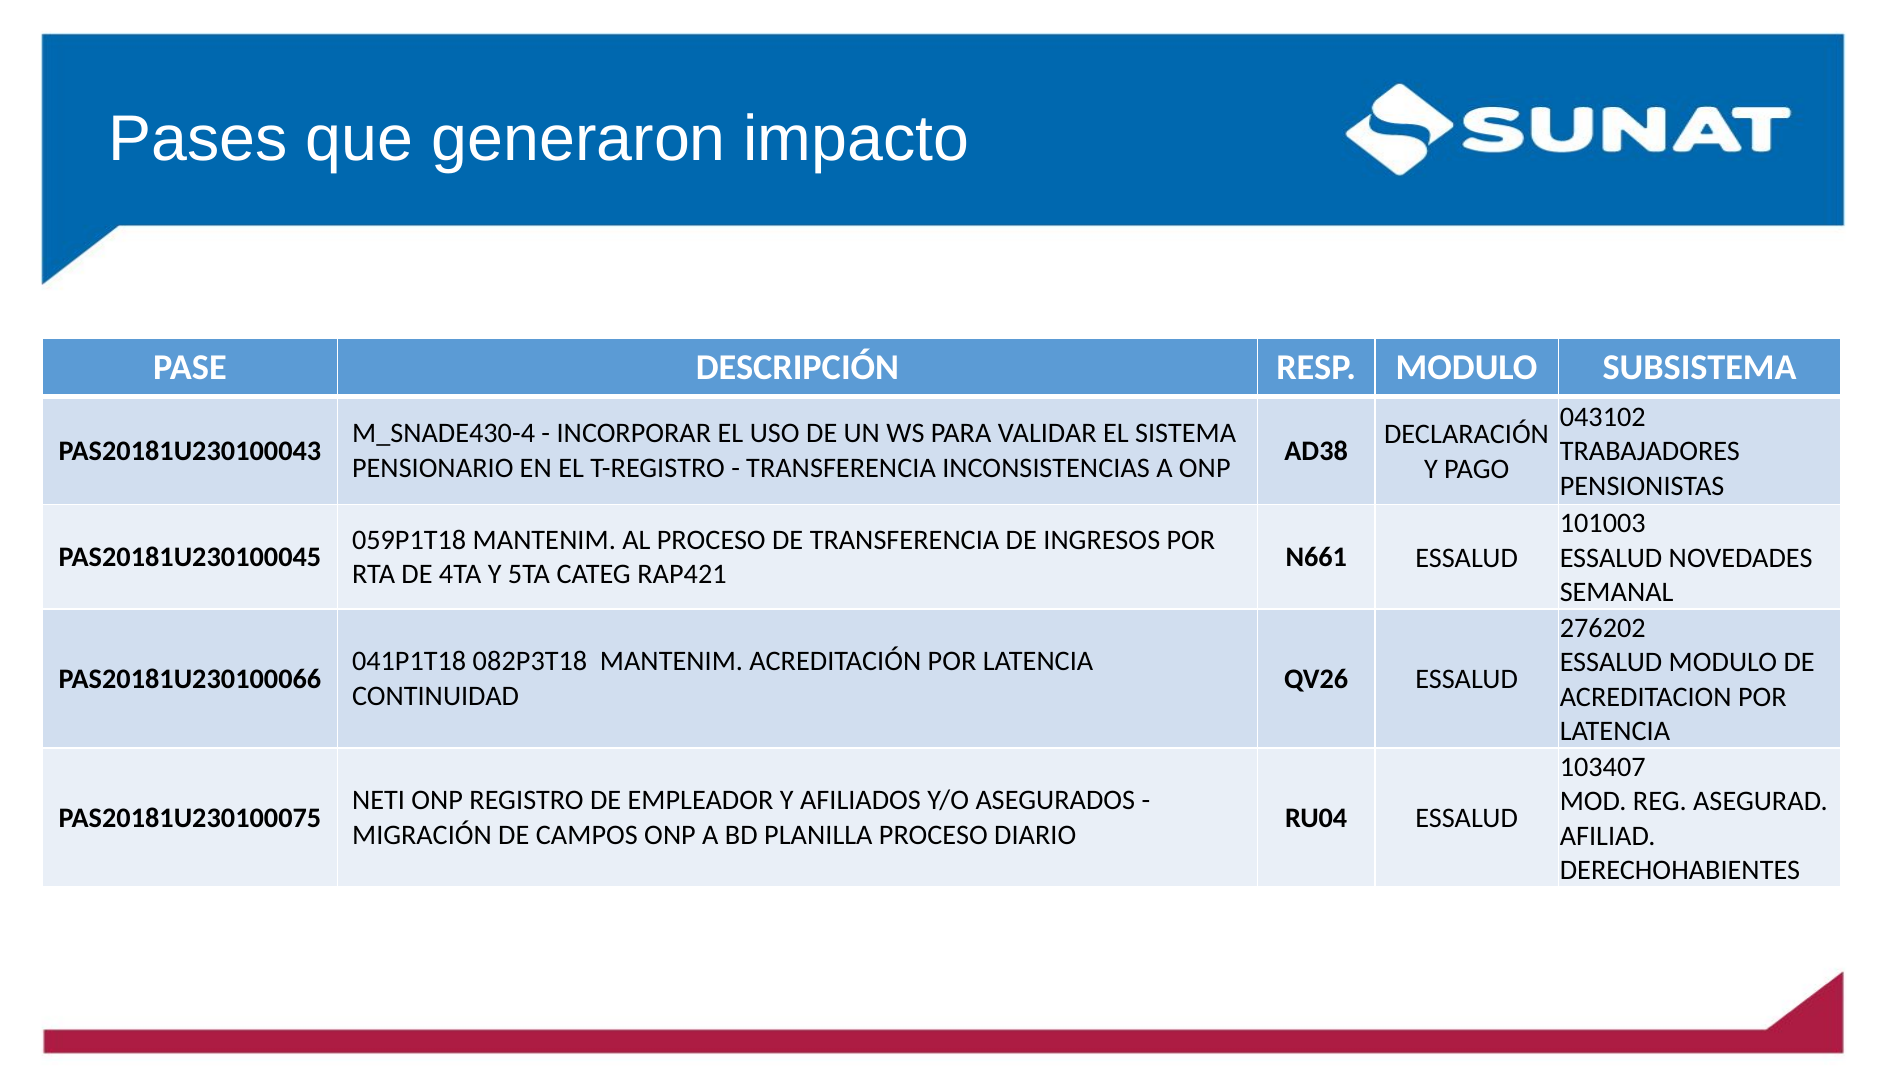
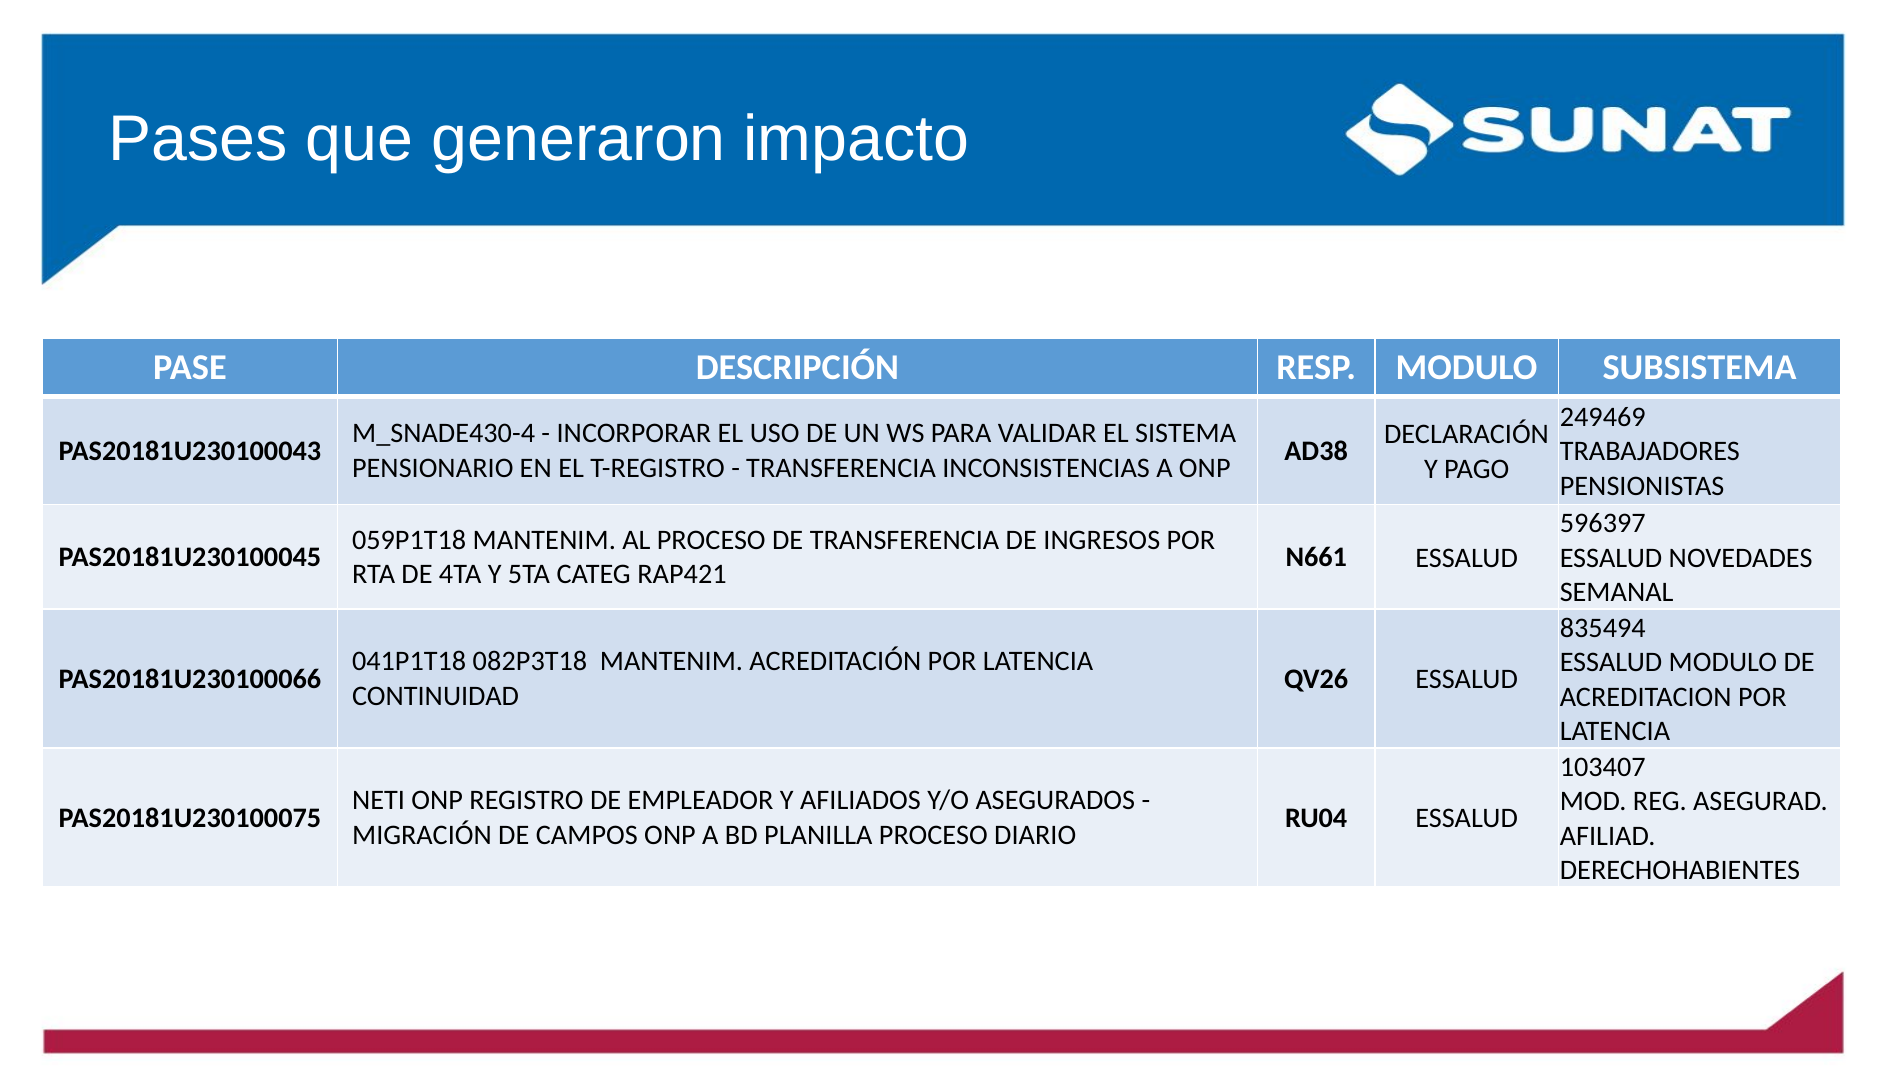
043102: 043102 -> 249469 (1603, 417)
101003: 101003 -> 596397 (1603, 523)
276202: 276202 -> 835494 (1603, 628)
